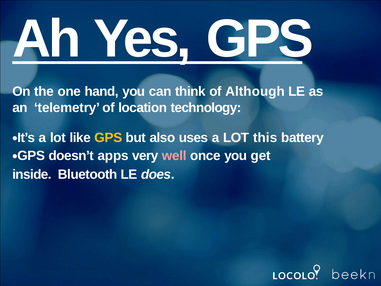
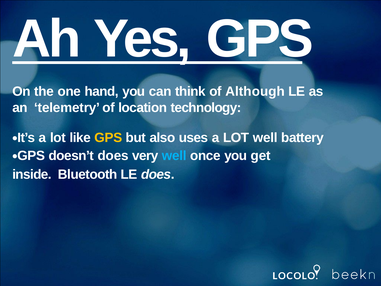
LOT this: this -> well (265, 138)
doesn’t apps: apps -> does (113, 156)
well colour: pink -> light blue (174, 156)
